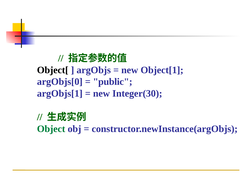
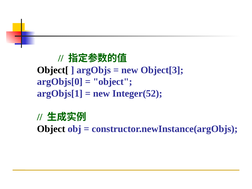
Object[1: Object[1 -> Object[3 (162, 70)
public: public -> object (113, 82)
Integer(30: Integer(30 -> Integer(52 (137, 94)
Object colour: green -> black (51, 129)
